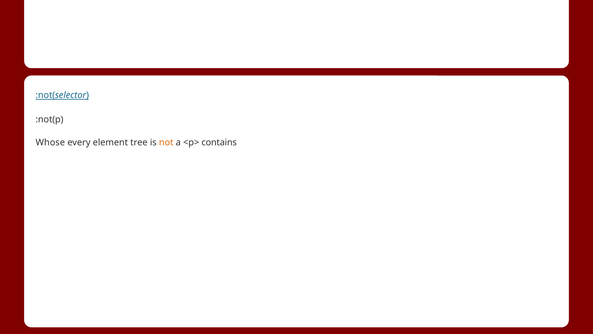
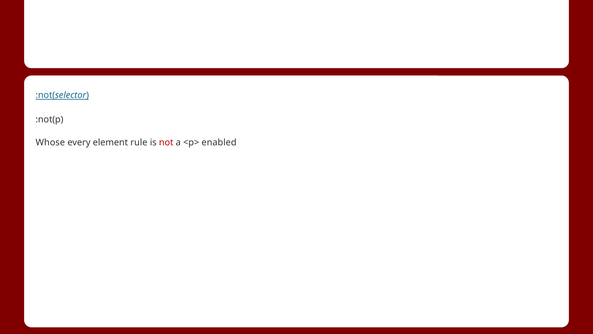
tree: tree -> rule (139, 142)
not colour: orange -> red (166, 142)
contains: contains -> enabled (219, 142)
